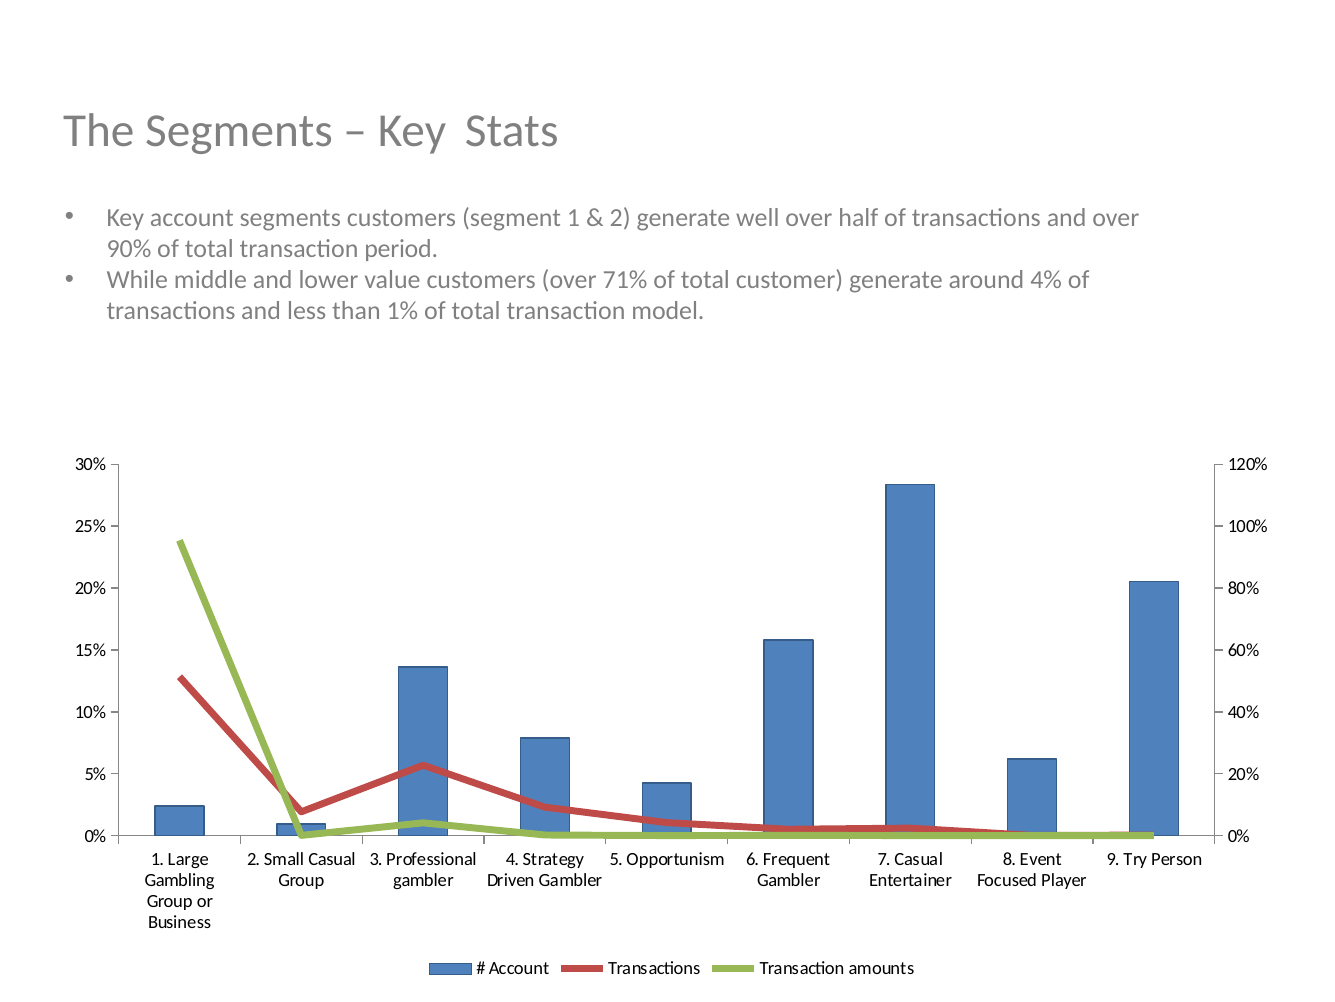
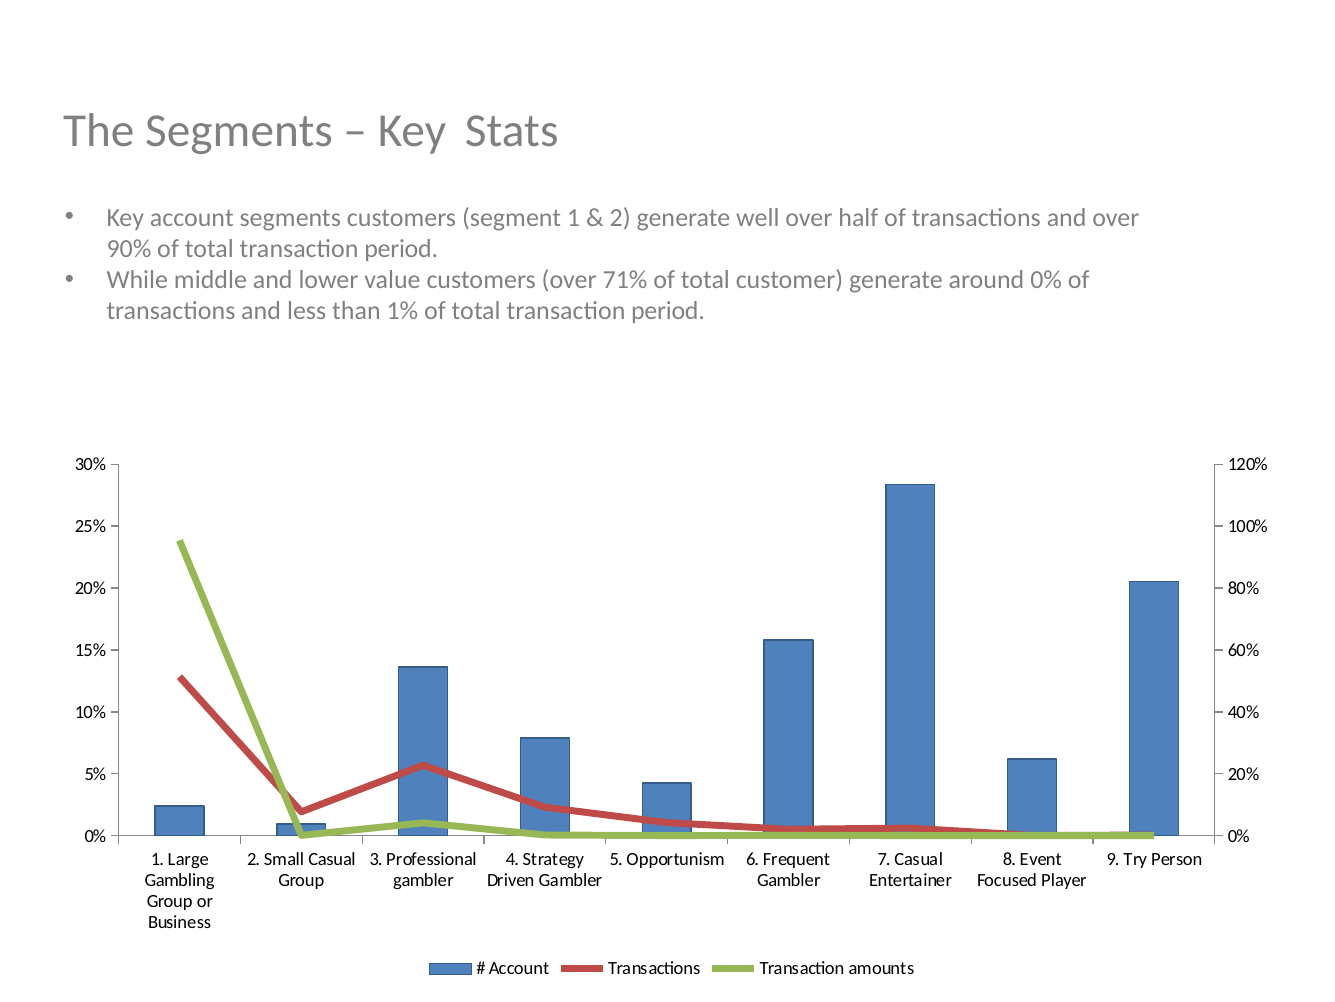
around 4%: 4% -> 0% (1046, 280)
model: model -> period (668, 311)
